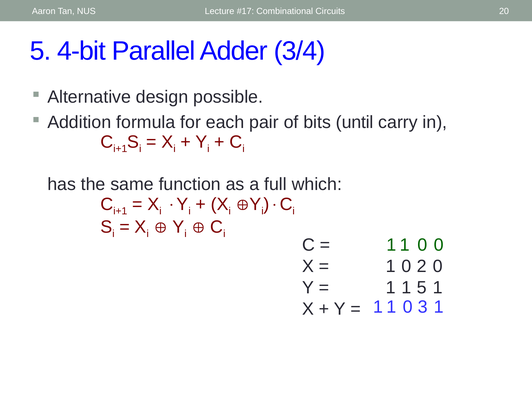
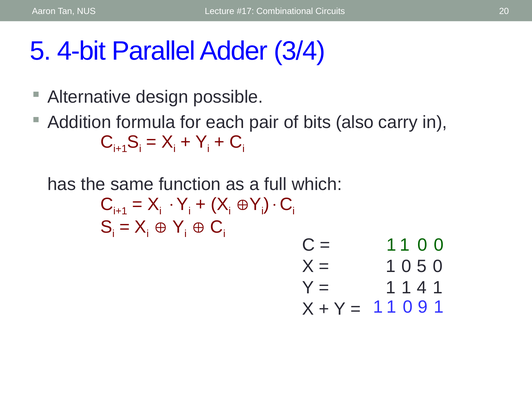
until: until -> also (355, 122)
0 2: 2 -> 5 (422, 266)
1 5: 5 -> 4 (422, 288)
3: 3 -> 9 (423, 307)
